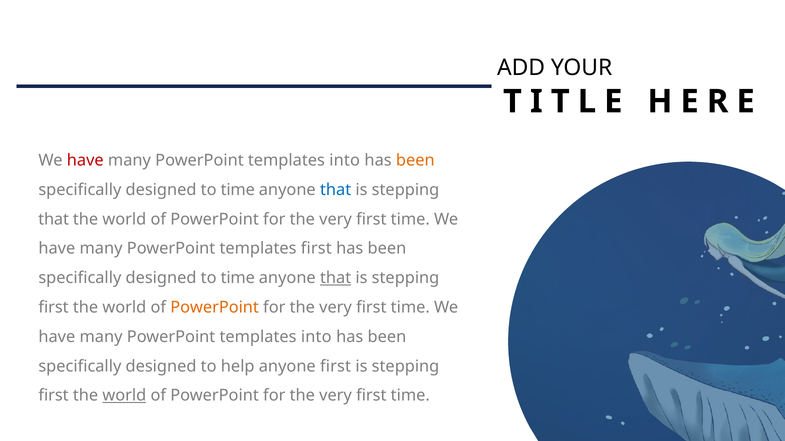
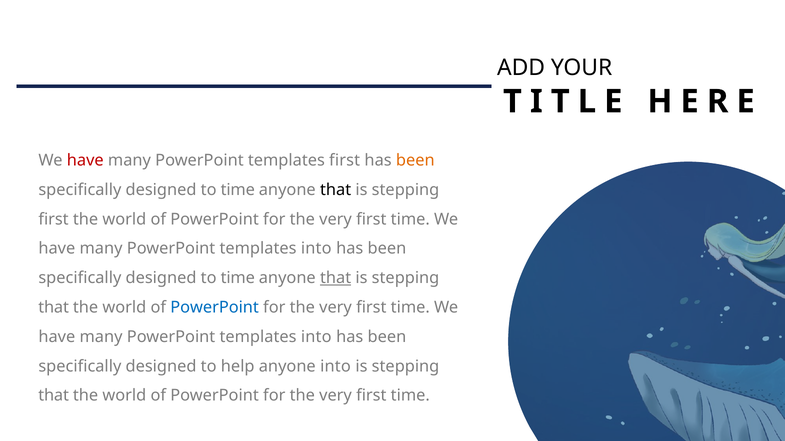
into: into -> first (345, 161)
that colour: blue -> black (336, 190)
that: that -> first (54, 219)
first: first -> into (316, 249)
first: first -> that (54, 308)
PowerPoint colour: orange -> blue (215, 308)
anyone first: first -> into (336, 367)
first: first -> that (54, 396)
world underline: present -> none (124, 396)
